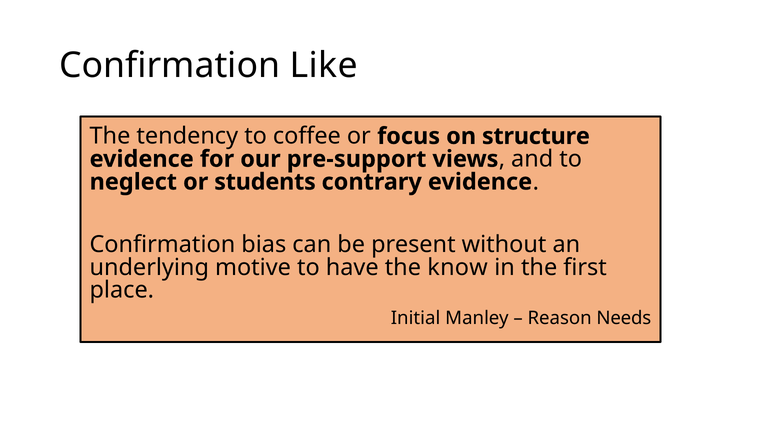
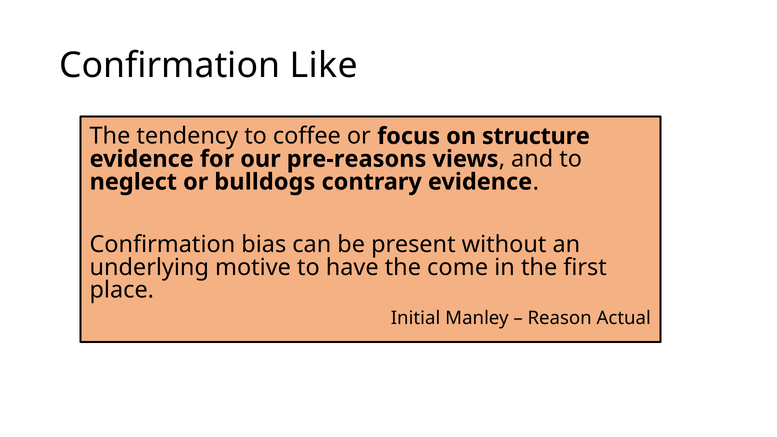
pre-support: pre-support -> pre-reasons (357, 159)
students: students -> bulldogs (265, 182)
know: know -> come (458, 267)
Needs: Needs -> Actual (624, 318)
